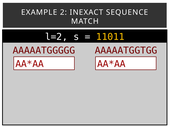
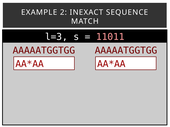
l=2: l=2 -> l=3 (56, 37)
11011 colour: yellow -> pink (110, 37)
AAAAATGGGGG: AAAAATGGGGG -> AAAAATGGTGG (44, 51)
